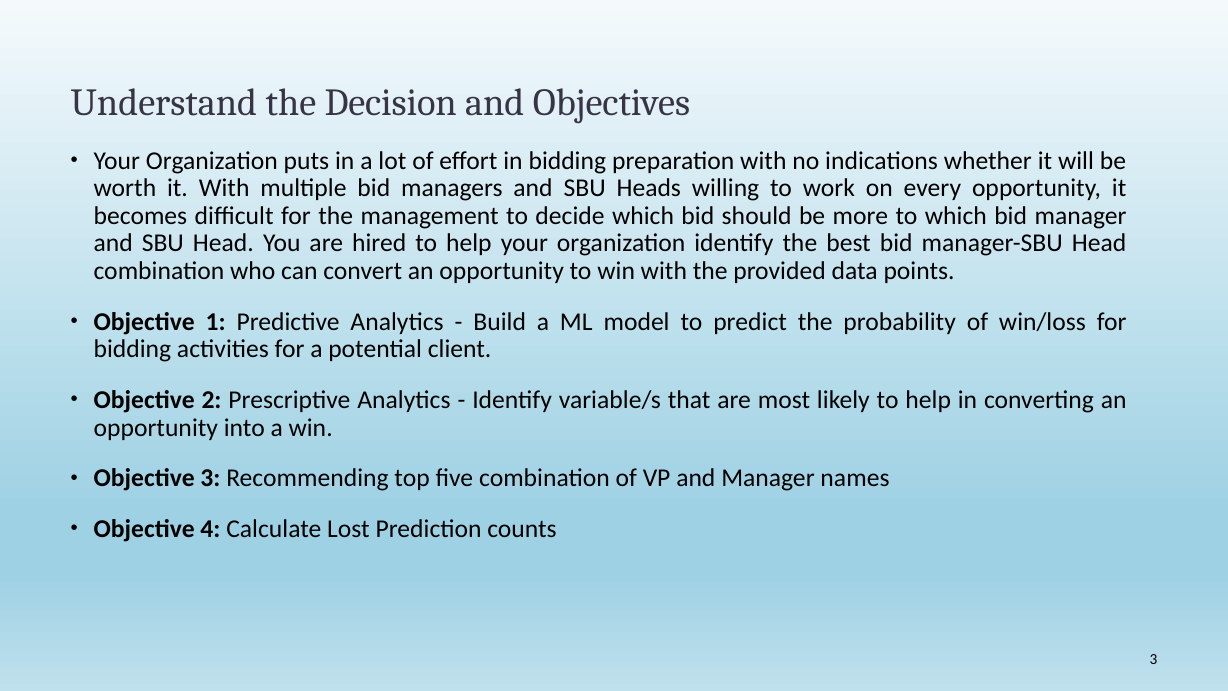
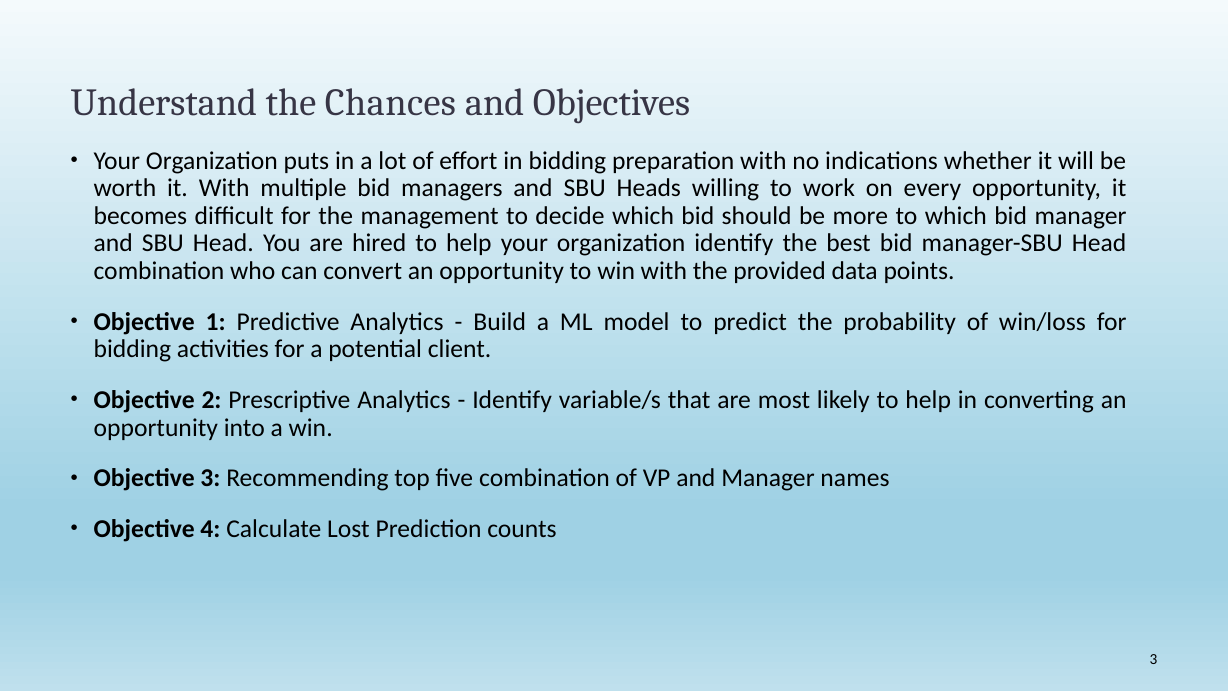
Decision: Decision -> Chances (390, 103)
